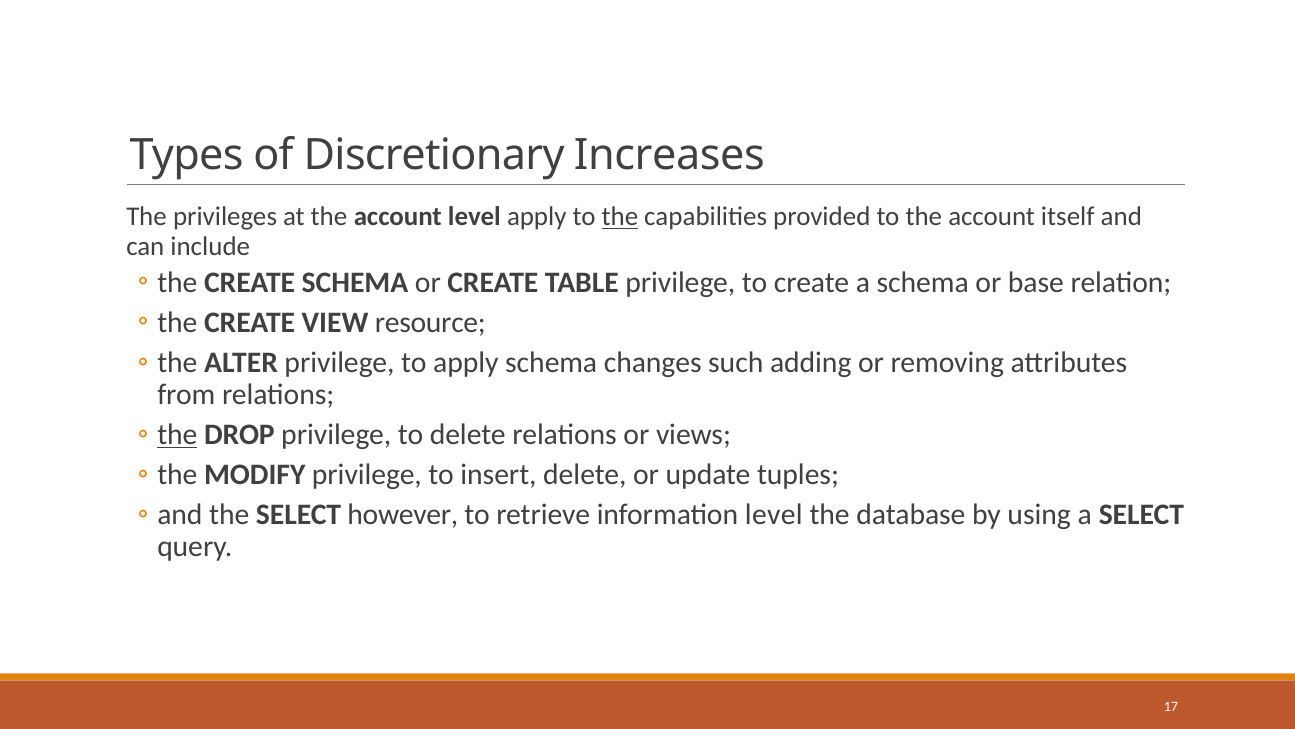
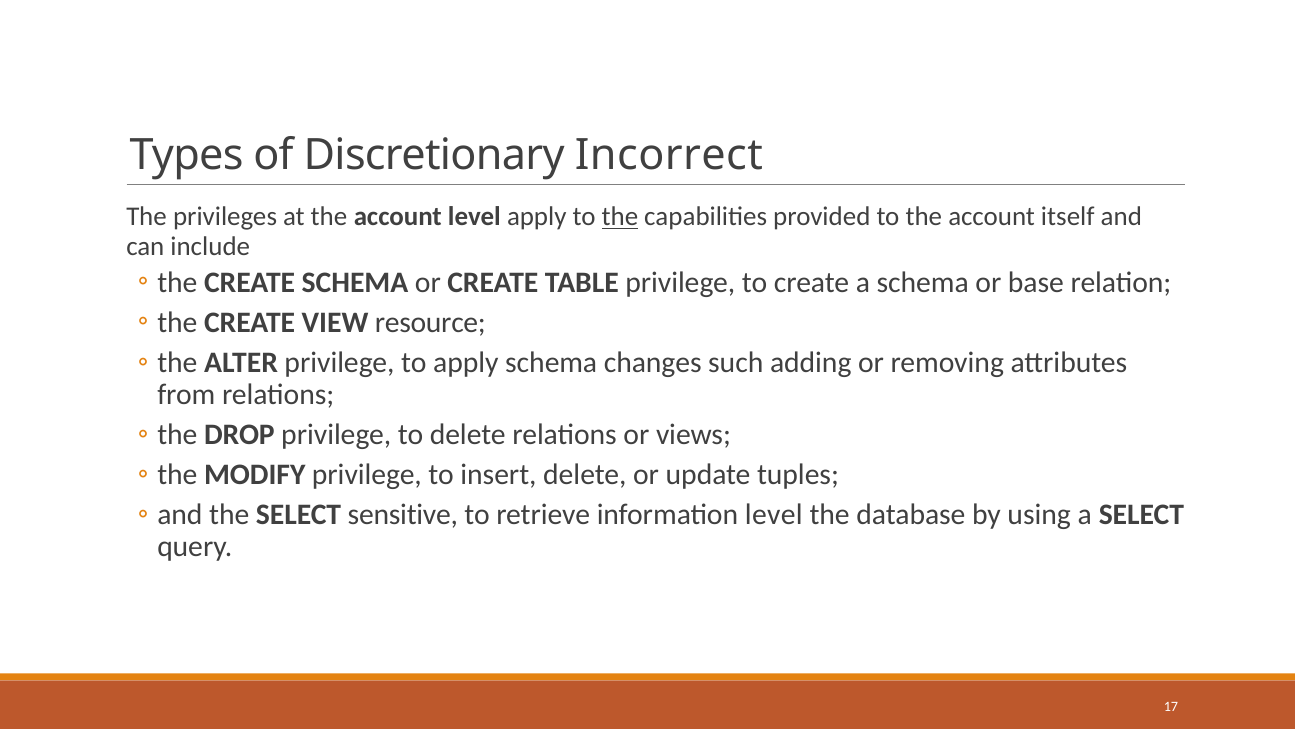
Increases: Increases -> Incorrect (669, 155)
the underline: present -> none (177, 434)
however: however -> sensitive (403, 515)
